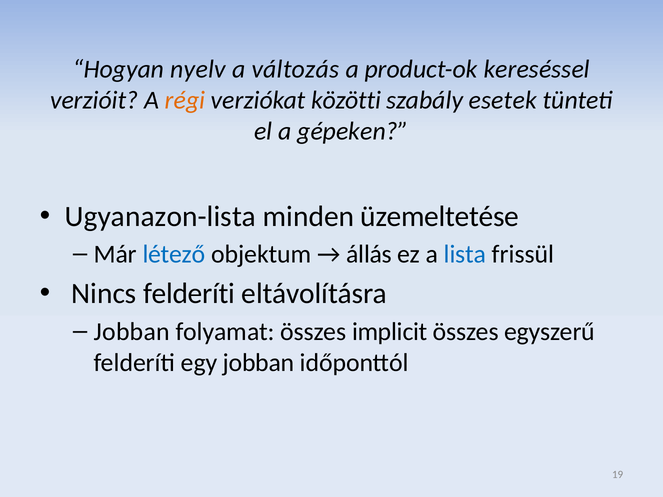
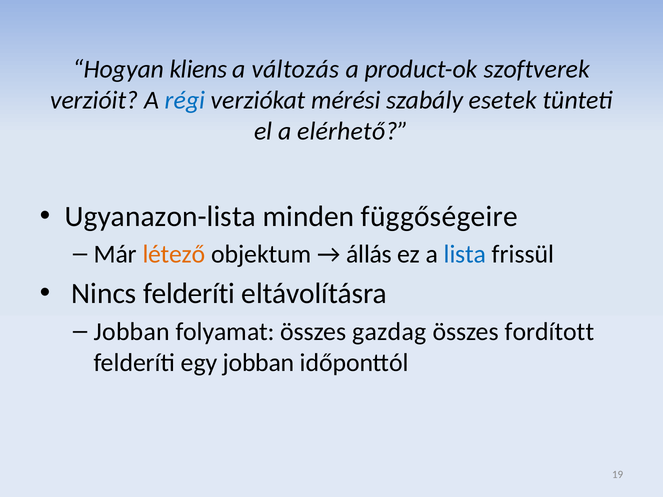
nyelv: nyelv -> kliens (198, 69)
kereséssel: kereséssel -> szoftverek (537, 69)
régi colour: orange -> blue (185, 100)
közötti: közötti -> mérési (346, 100)
gépeken: gépeken -> elérhető (353, 131)
üzemeltetése: üzemeltetése -> függőségeire (439, 216)
létező colour: blue -> orange (174, 254)
implicit: implicit -> gazdag (389, 332)
egyszerű: egyszerű -> fordított (549, 332)
